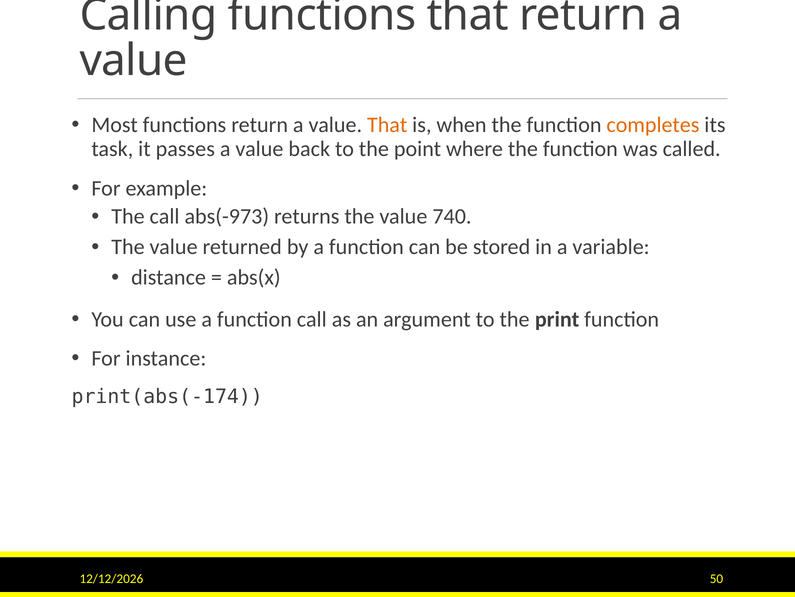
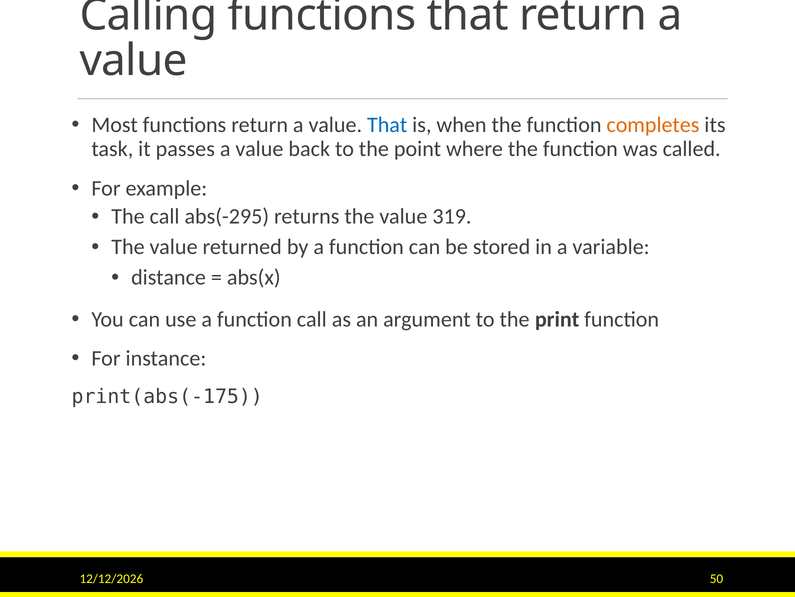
That colour: orange -> blue (387, 125)
abs(-973: abs(-973 -> abs(-295 (227, 216)
740: 740 -> 319 (452, 216)
print(abs(-174: print(abs(-174 -> print(abs(-175 (167, 396)
